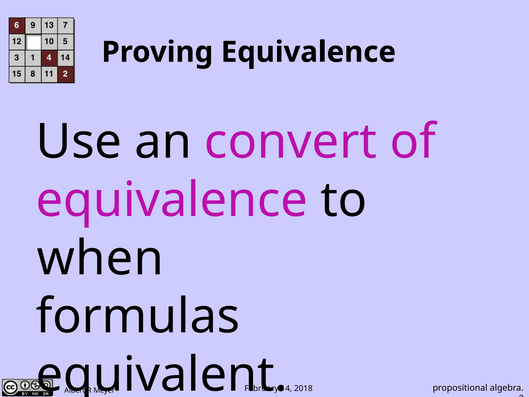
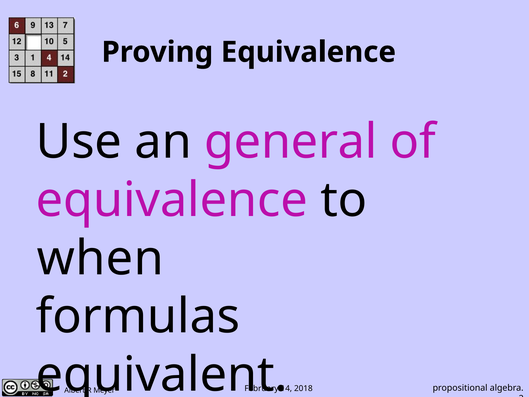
convert: convert -> general (291, 142)
